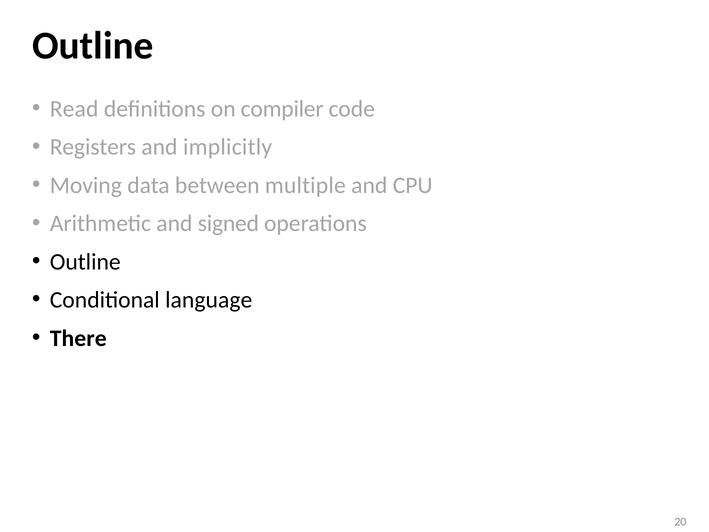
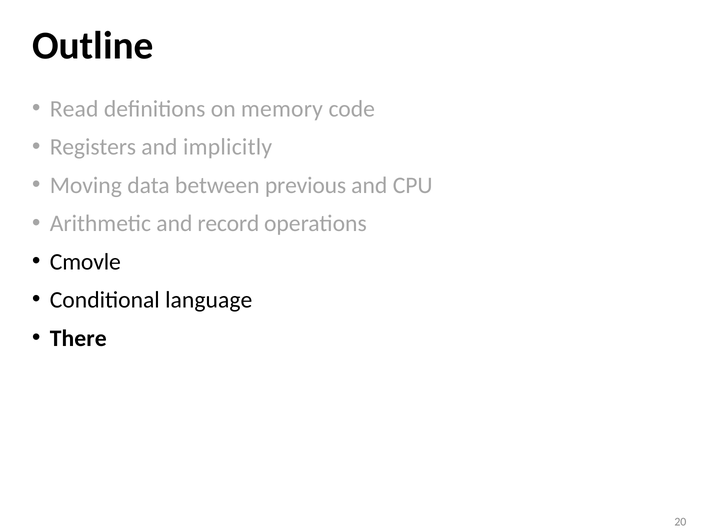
compiler: compiler -> memory (282, 109)
multiple: multiple -> previous (306, 185)
signed: signed -> record (228, 223)
Outline: Outline -> Cmovle (85, 262)
